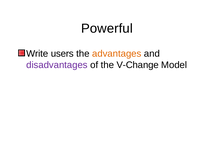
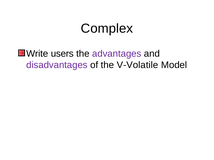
Powerful: Powerful -> Complex (107, 29)
advantages colour: orange -> purple (117, 54)
V-Change: V-Change -> V-Volatile (138, 65)
